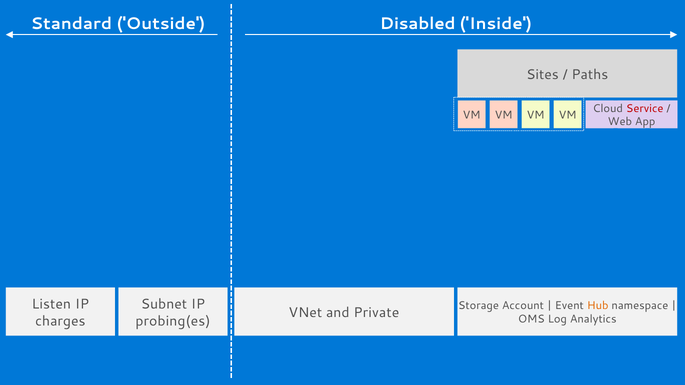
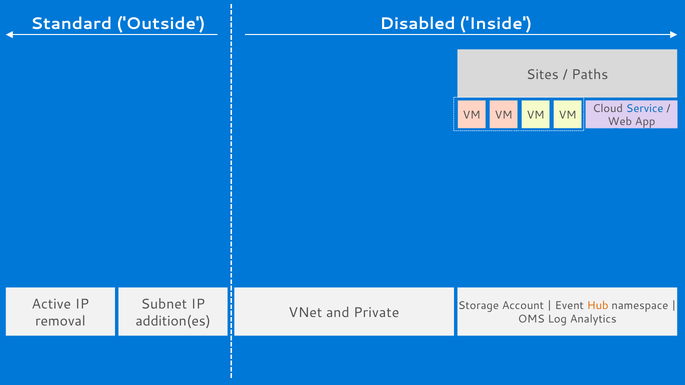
Service colour: red -> blue (645, 108)
Listen: Listen -> Active (51, 304)
charges: charges -> removal (60, 321)
probing(es: probing(es -> addition(es (173, 321)
